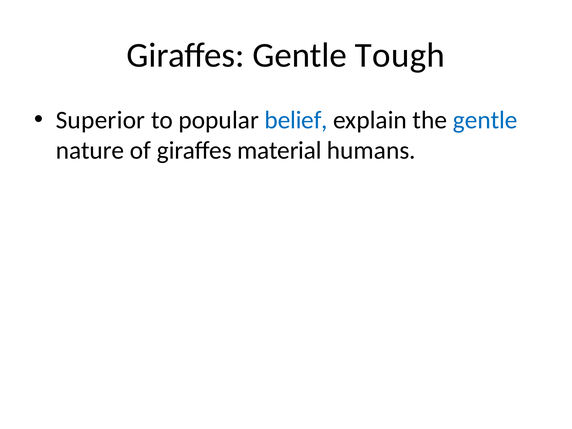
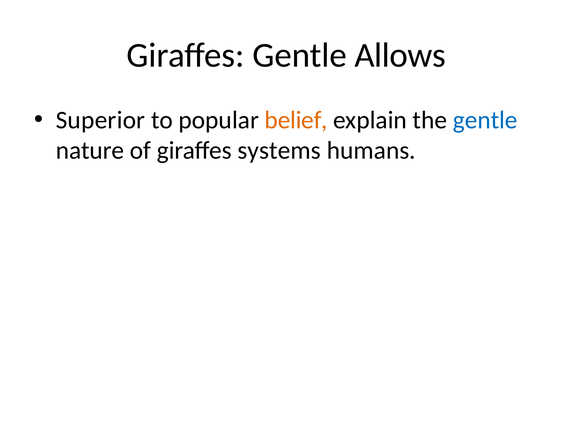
Tough: Tough -> Allows (400, 55)
belief colour: blue -> orange (296, 120)
material: material -> systems (279, 151)
